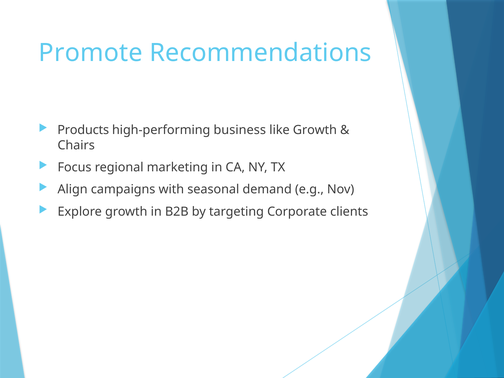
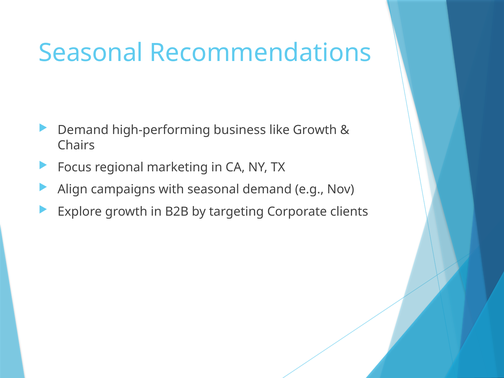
Promote: Promote -> Seasonal (91, 53)
Products: Products -> Demand (83, 130)
